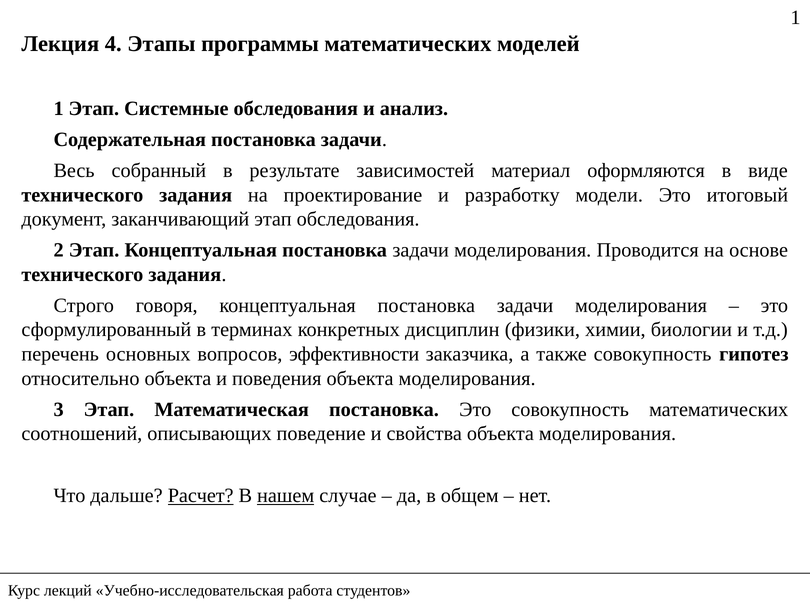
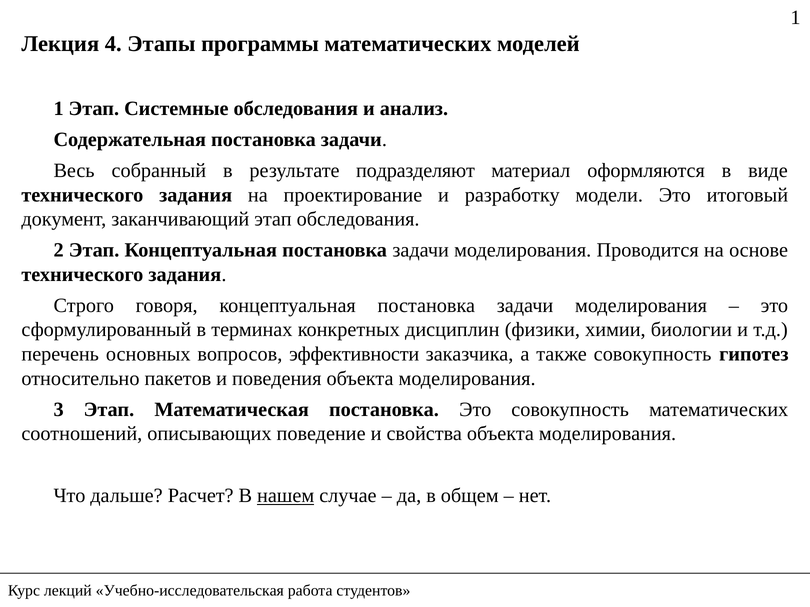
зависимостей: зависимостей -> подразделяют (415, 171)
относительно объекта: объекта -> пакетов (178, 379)
Расчет underline: present -> none (201, 496)
